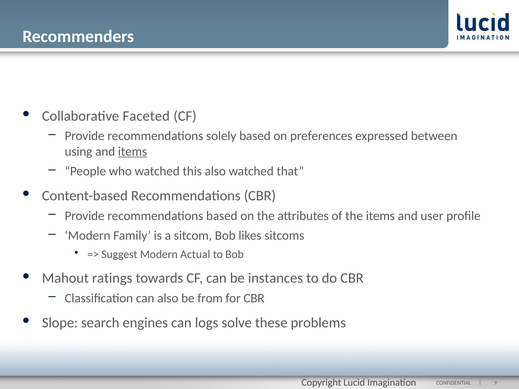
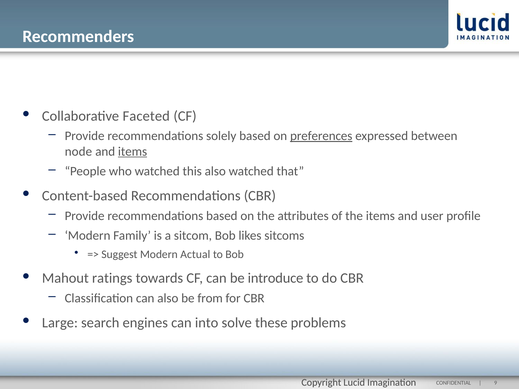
preferences underline: none -> present (321, 136)
using: using -> node (78, 152)
instances: instances -> introduce (276, 278)
Slope: Slope -> Large (60, 323)
logs: logs -> into (207, 323)
